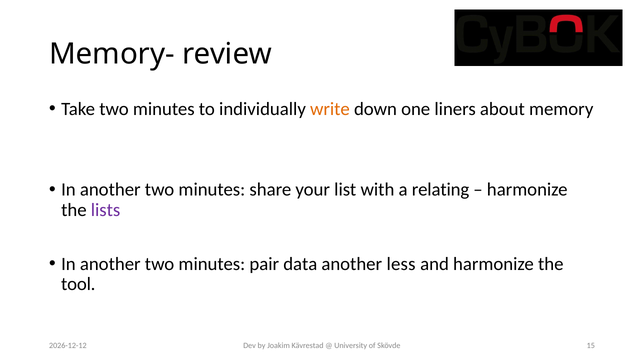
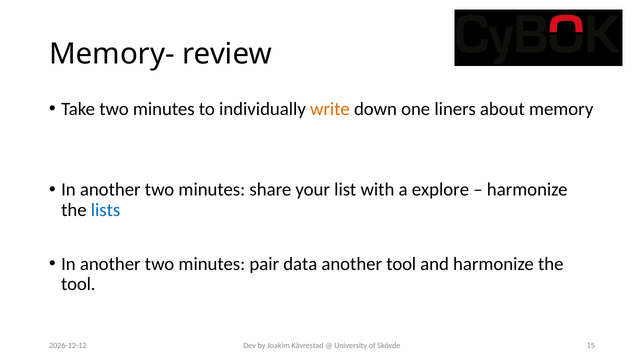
relating: relating -> explore (440, 190)
lists colour: purple -> blue (106, 210)
another less: less -> tool (401, 264)
